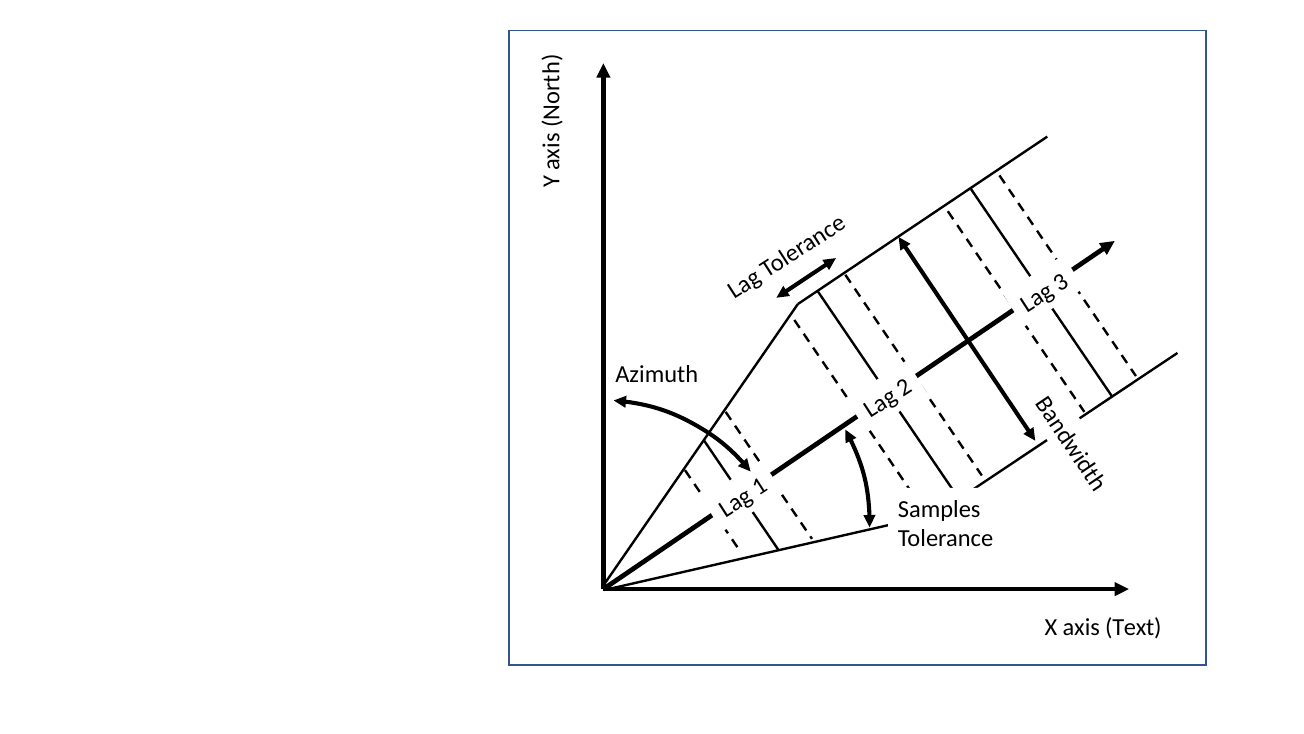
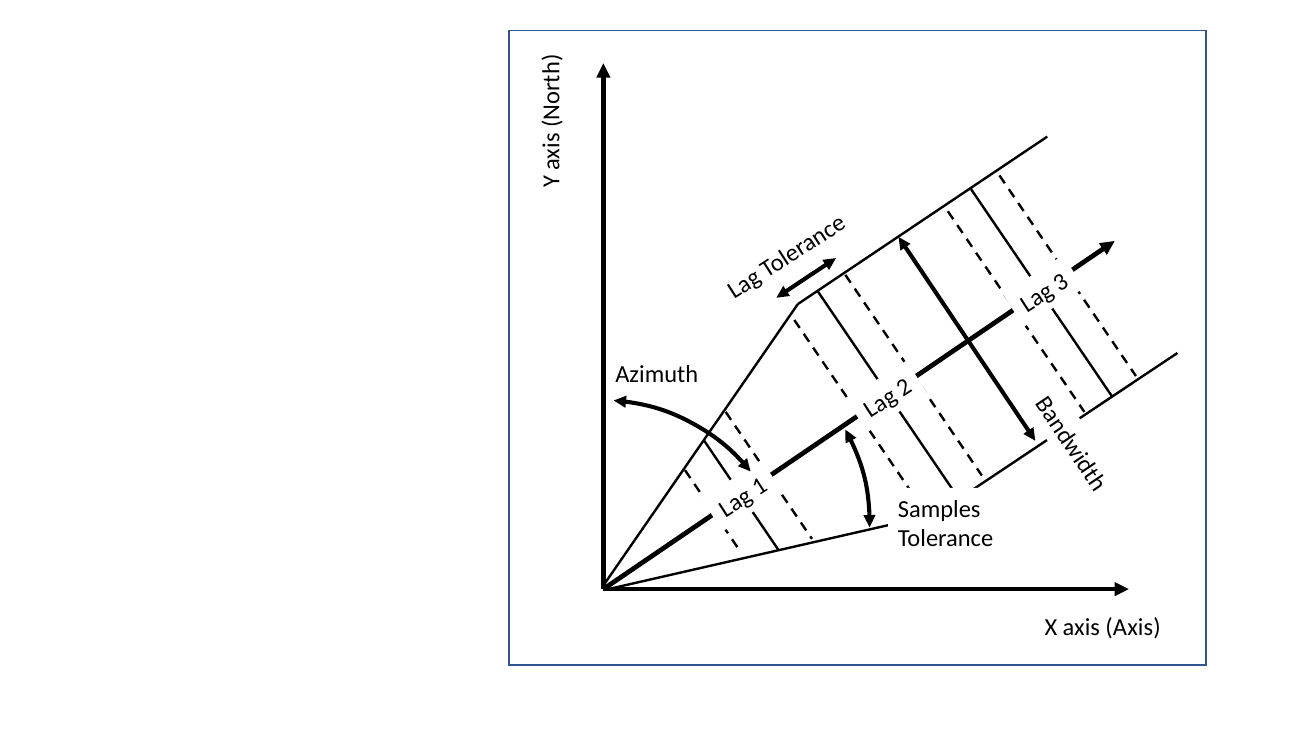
axis Text: Text -> Axis (1133, 627)
